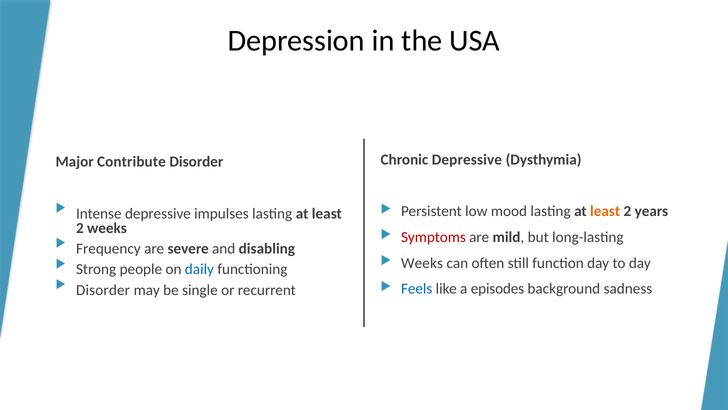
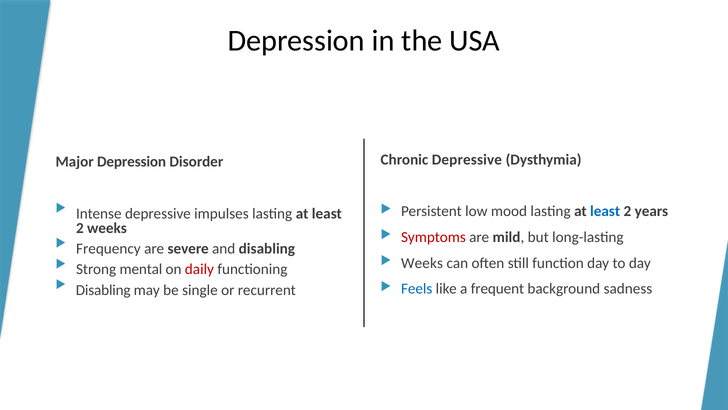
Major Contribute: Contribute -> Depression (132, 162)
least colour: orange -> blue (605, 211)
people: people -> mental (141, 269)
daily colour: blue -> red (199, 269)
Disorder: Disorder -> Disabling (103, 290)
episodes: episodes -> frequent (497, 288)
